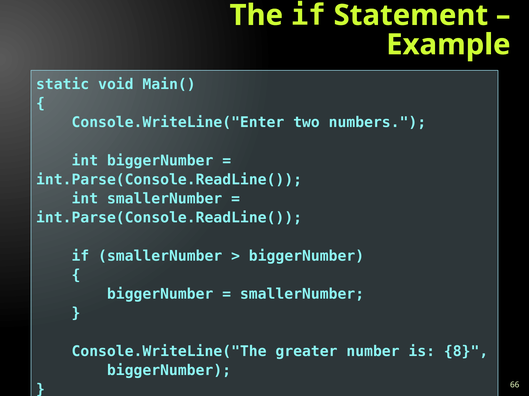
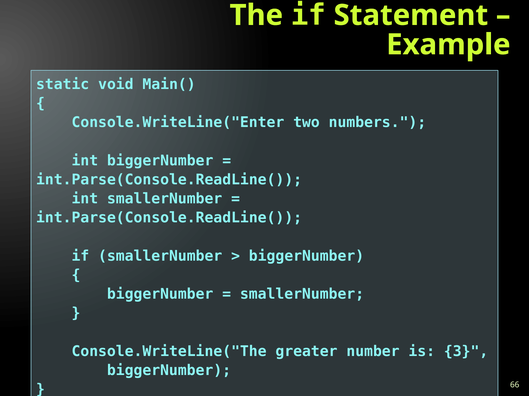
8: 8 -> 3 (466, 352)
